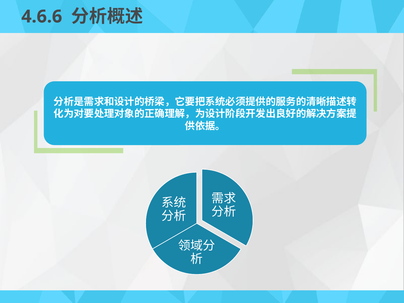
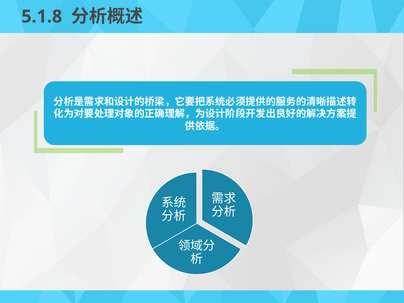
4.6.6: 4.6.6 -> 5.1.8 (42, 17)
